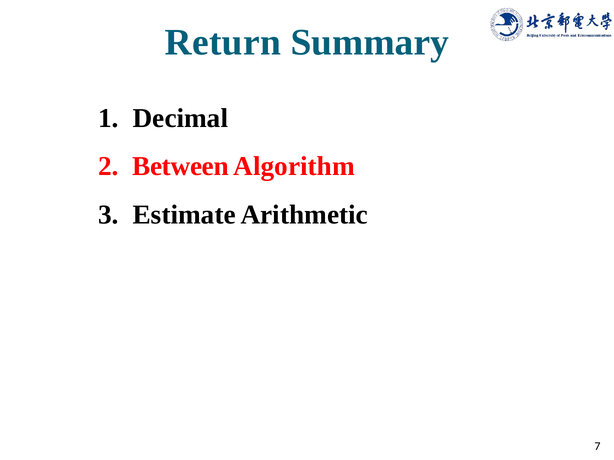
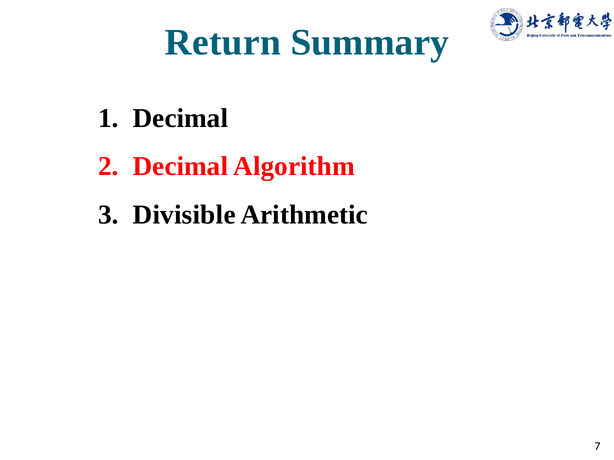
Between: Between -> Decimal (180, 167)
Estimate: Estimate -> Divisible (184, 215)
